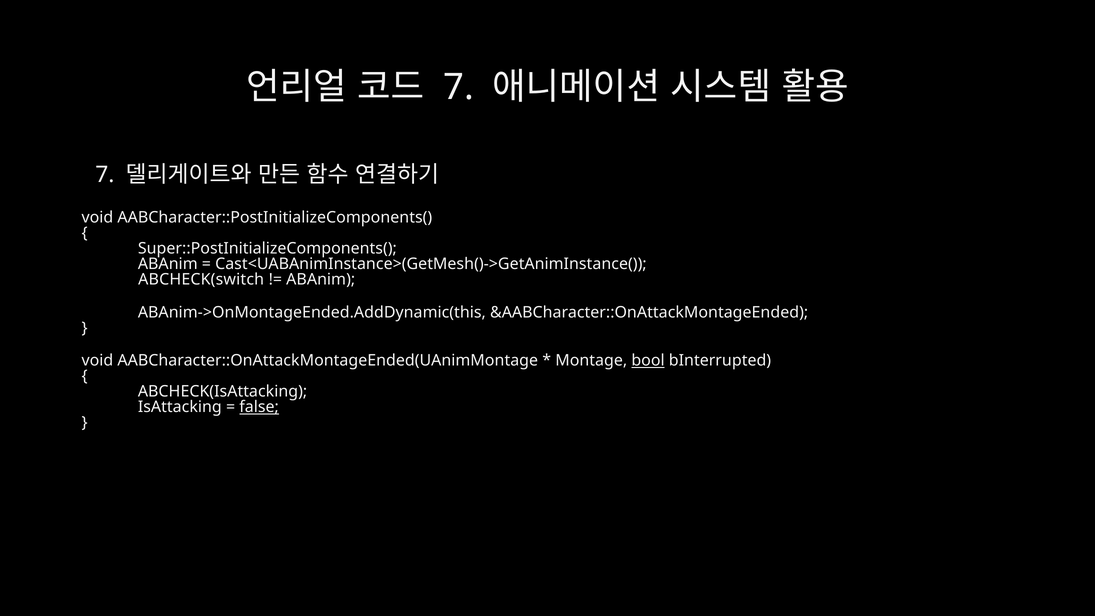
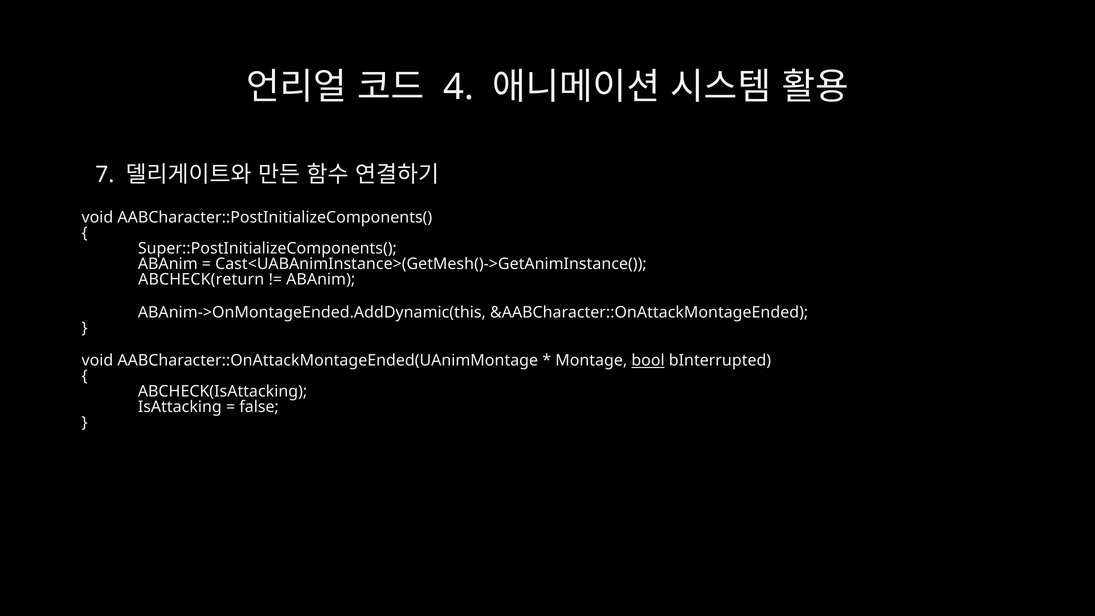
7: 7 -> 4 (459, 87)
ABCHECK(switch: ABCHECK(switch -> ABCHECK(return (201, 280)
false underline: present -> none (259, 407)
